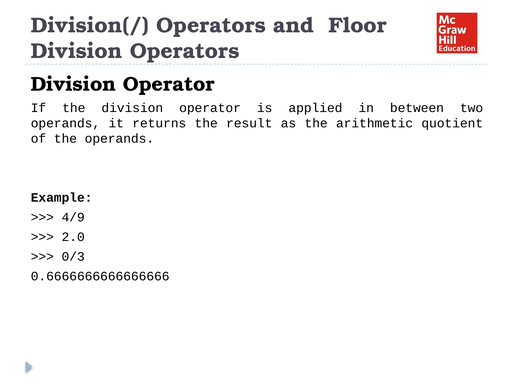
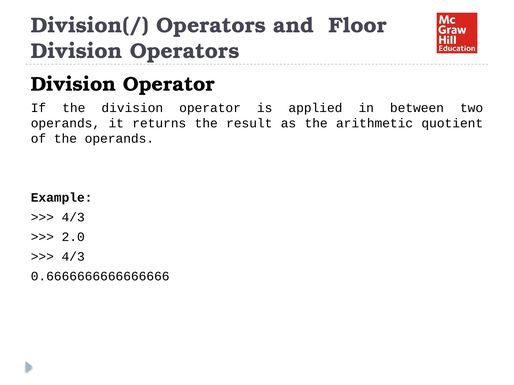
4/9: 4/9 -> 4/3 (73, 218)
0/3: 0/3 -> 4/3 (73, 257)
